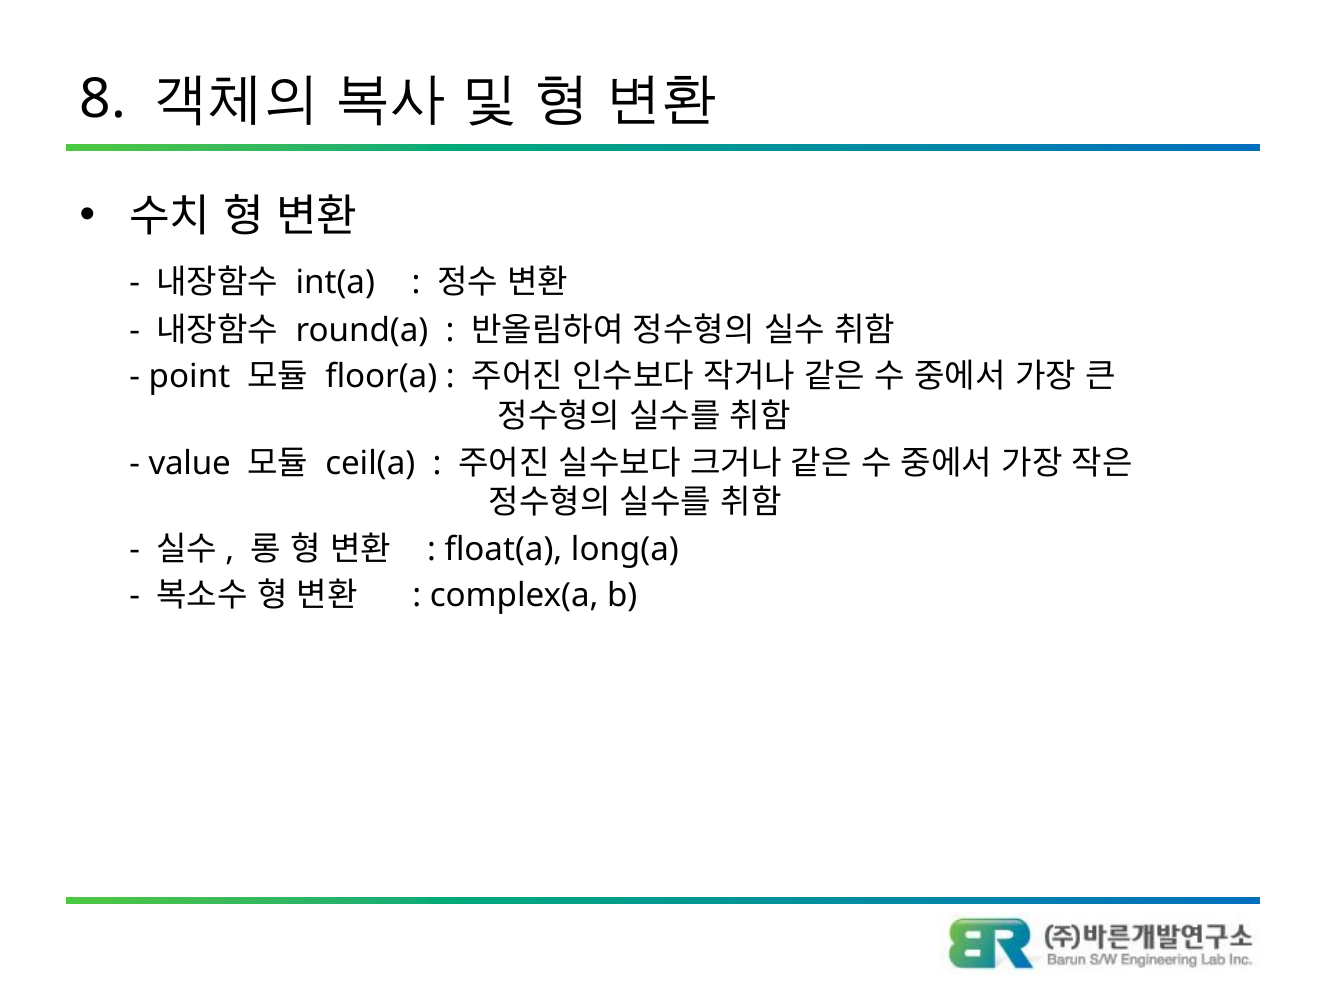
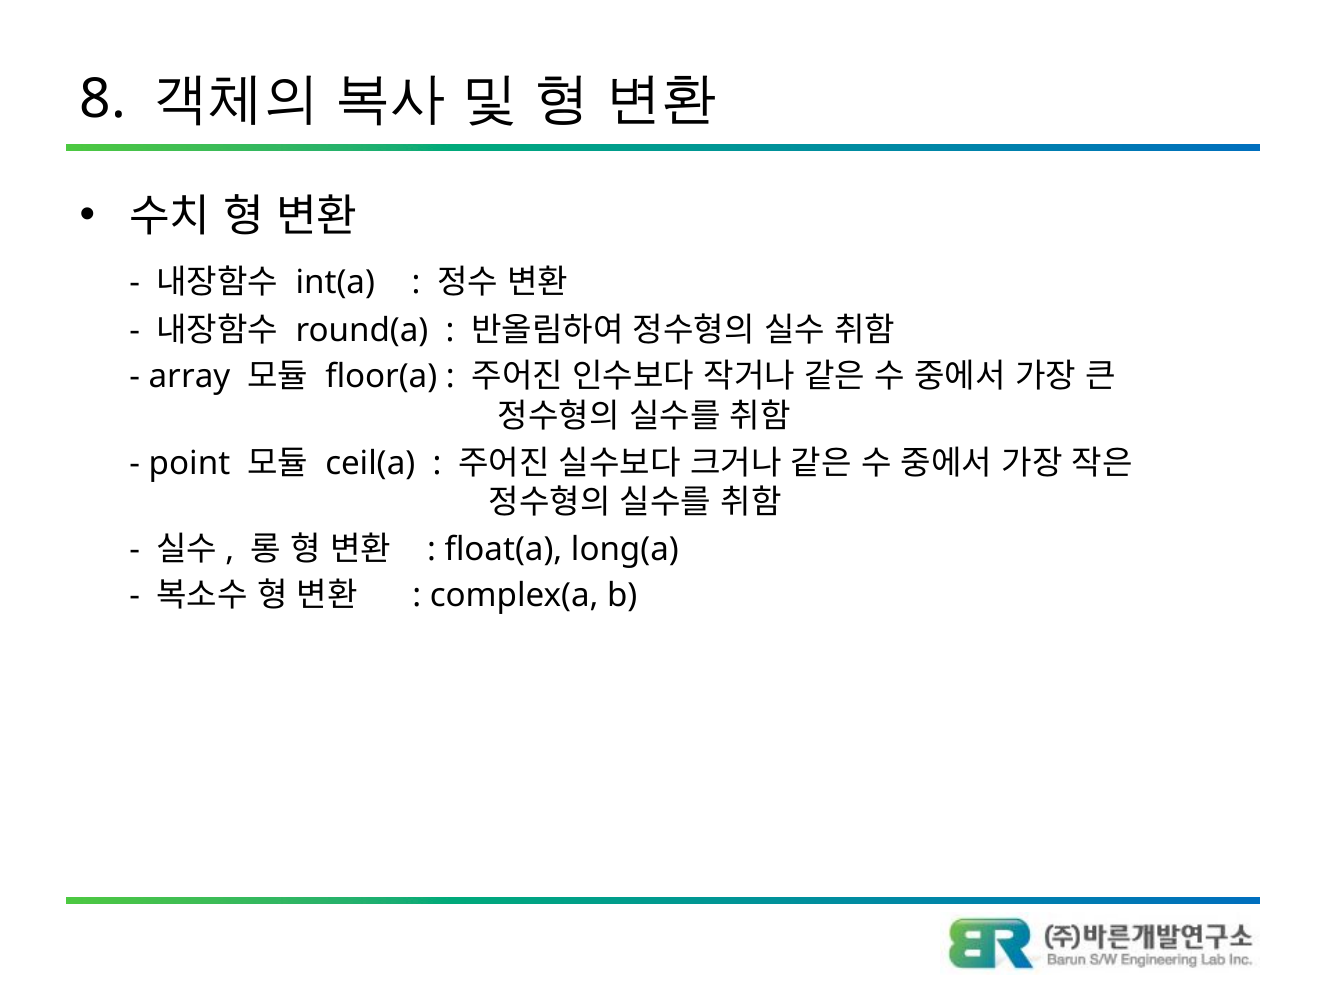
point: point -> array (189, 377)
value: value -> point (189, 463)
